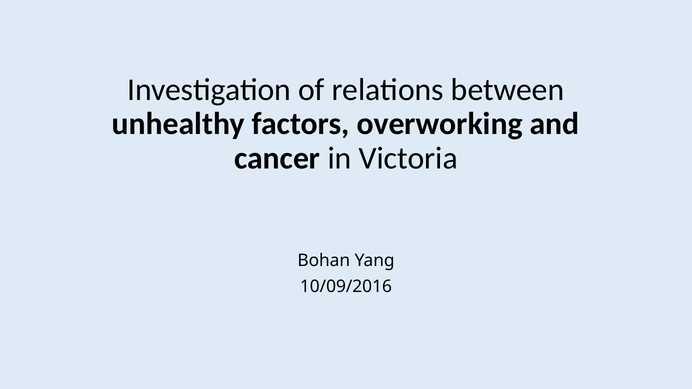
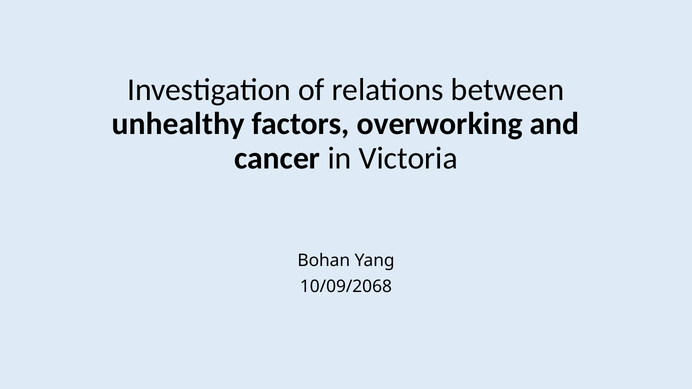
10/09/2016: 10/09/2016 -> 10/09/2068 (346, 287)
